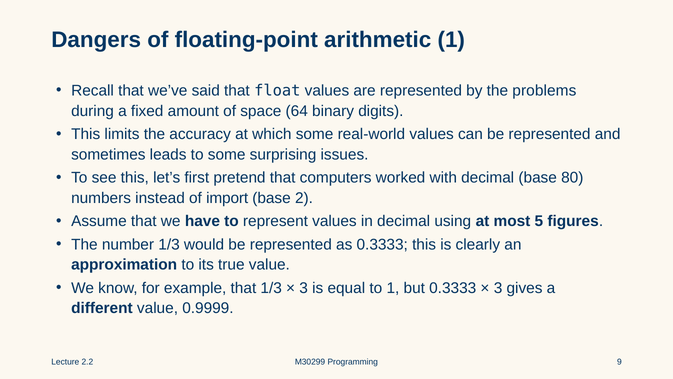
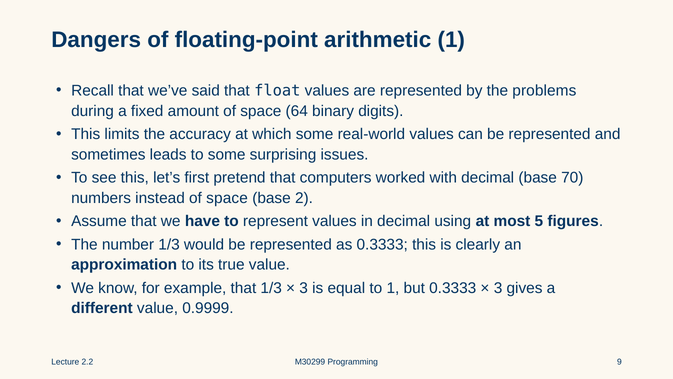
80: 80 -> 70 (572, 178)
instead of import: import -> space (227, 198)
